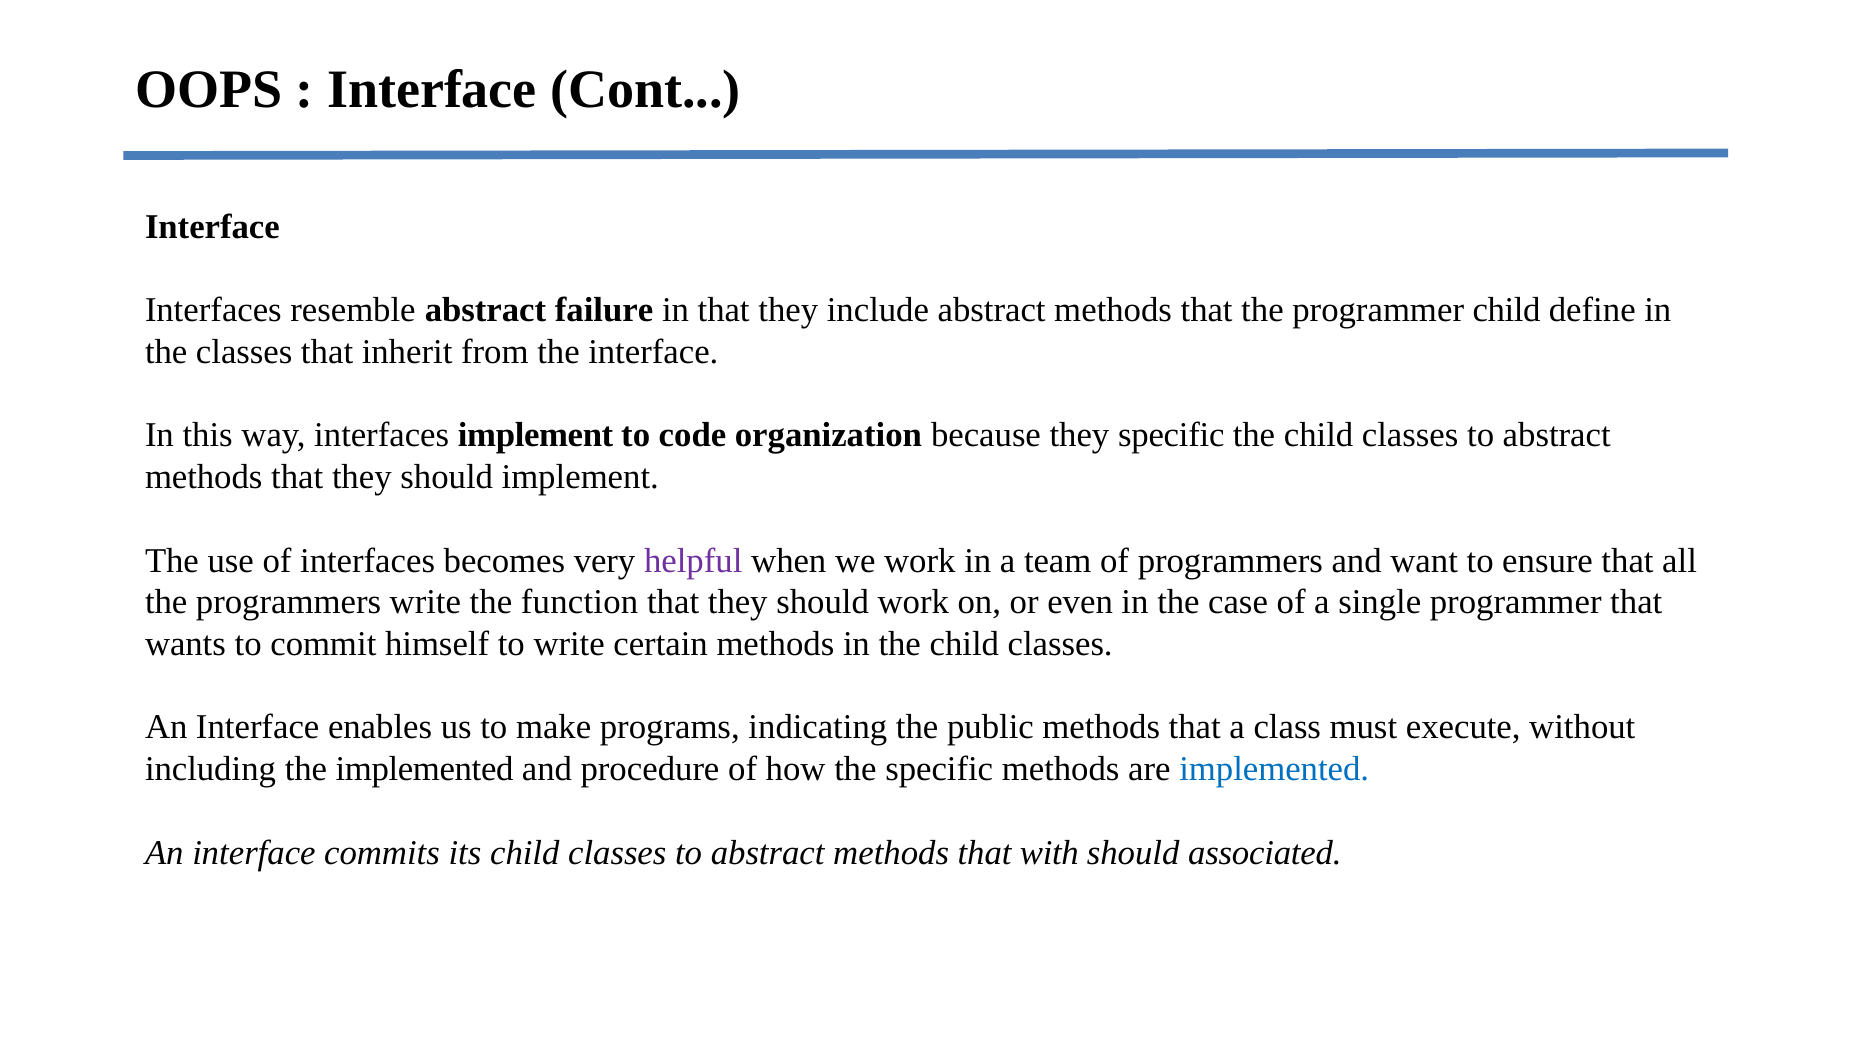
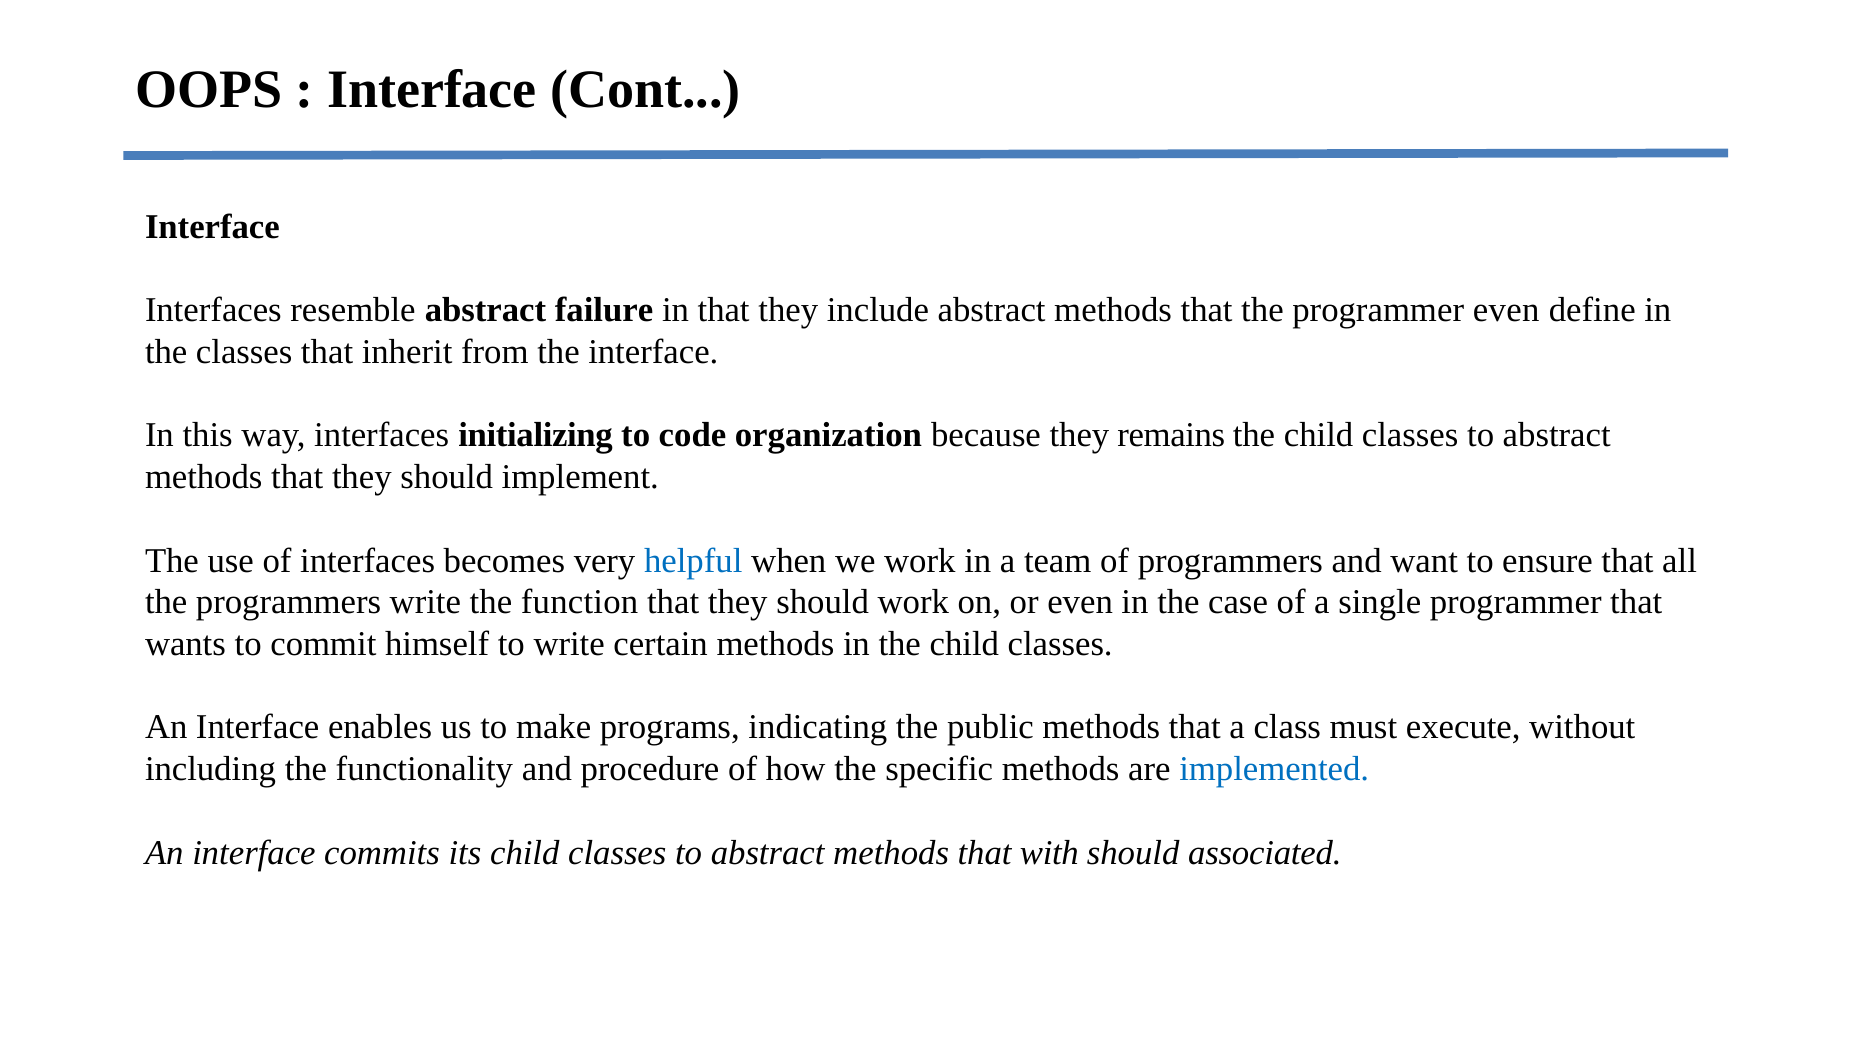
programmer child: child -> even (1506, 310)
interfaces implement: implement -> initializing (536, 435)
they specific: specific -> remains (1171, 435)
helpful colour: purple -> blue (693, 561)
the implemented: implemented -> functionality (424, 769)
